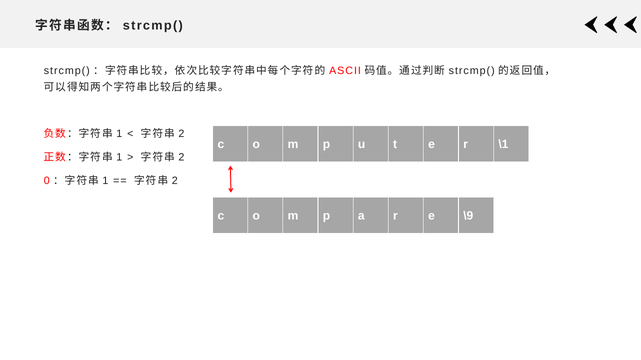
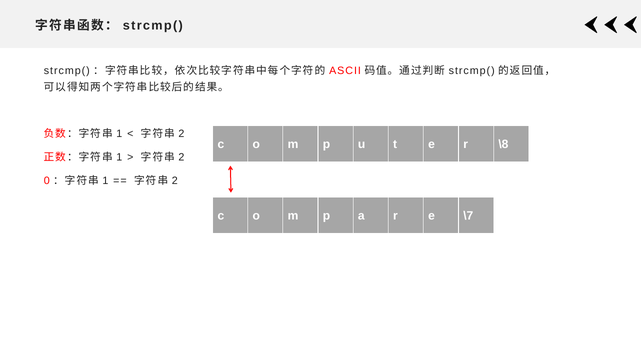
\1: \1 -> \8 (503, 144)
\9: \9 -> \7 (468, 216)
